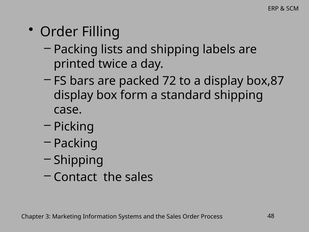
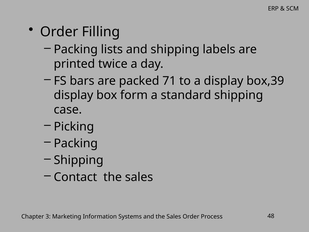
72: 72 -> 71 (169, 81)
box,87: box,87 -> box,39 (265, 81)
